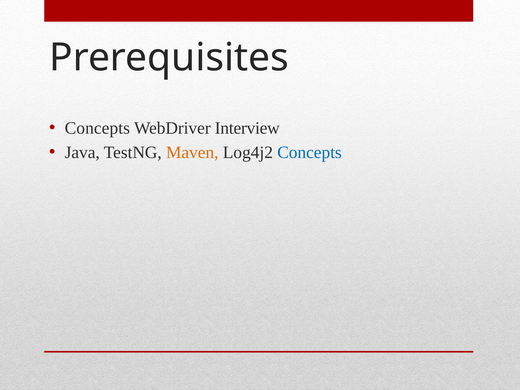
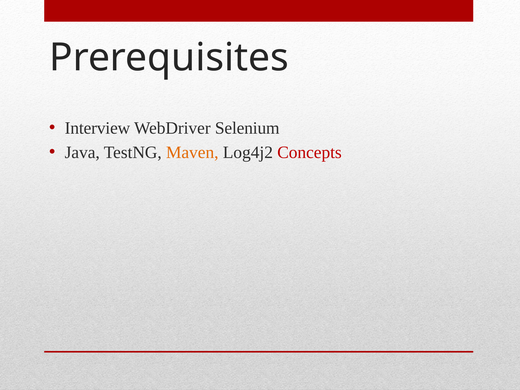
Concepts: Concepts -> Interview (97, 128)
Interview: Interview -> Selenium (247, 128)
Concepts colour: blue -> red (309, 152)
